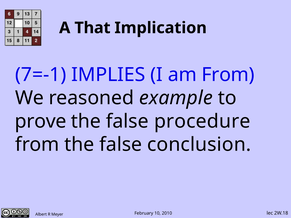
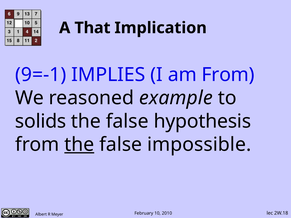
7=-1: 7=-1 -> 9=-1 (41, 75)
prove: prove -> solids (41, 121)
procedure: procedure -> hypothesis (202, 121)
the underline: none -> present (79, 145)
conclusion: conclusion -> impossible (199, 145)
